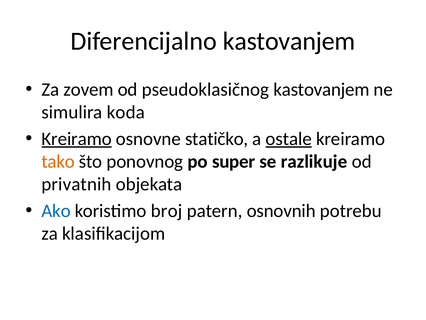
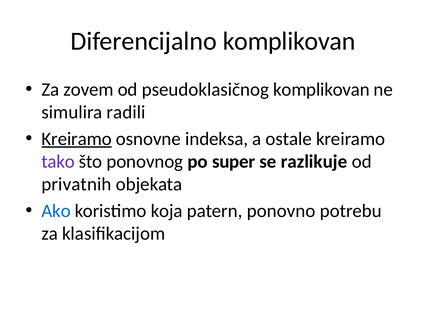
Diferencijalno kastovanjem: kastovanjem -> komplikovan (289, 41)
pseudoklasičnog kastovanjem: kastovanjem -> komplikovan (321, 89)
koda: koda -> radili (126, 112)
statičko: statičko -> indeksa (217, 139)
ostale underline: present -> none (289, 139)
tako colour: orange -> purple (58, 161)
broj: broj -> koja (167, 211)
osnovnih: osnovnih -> ponovno (281, 211)
